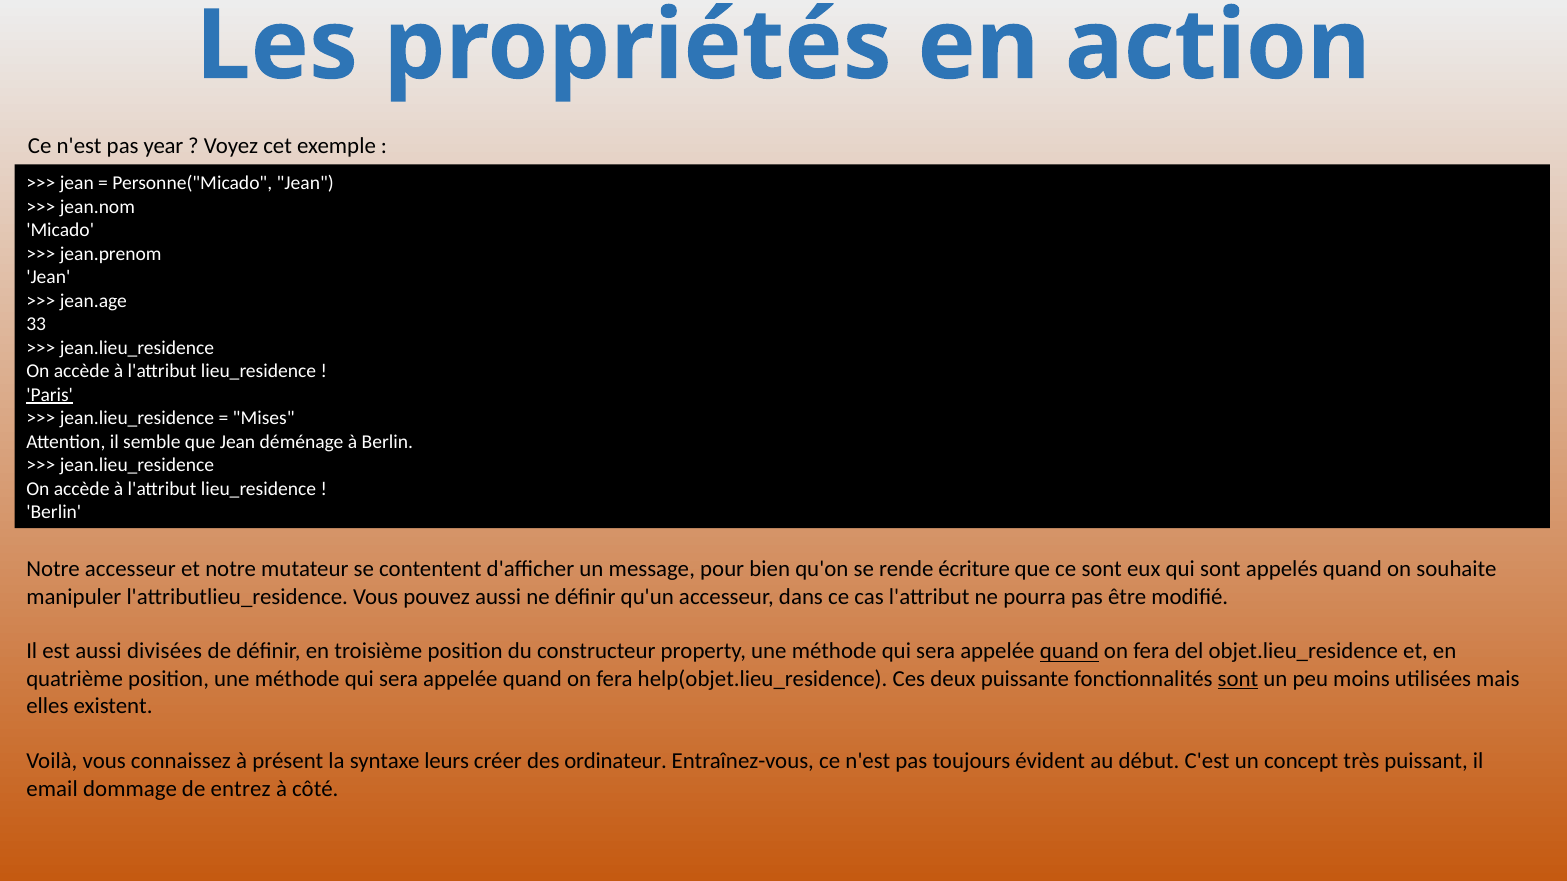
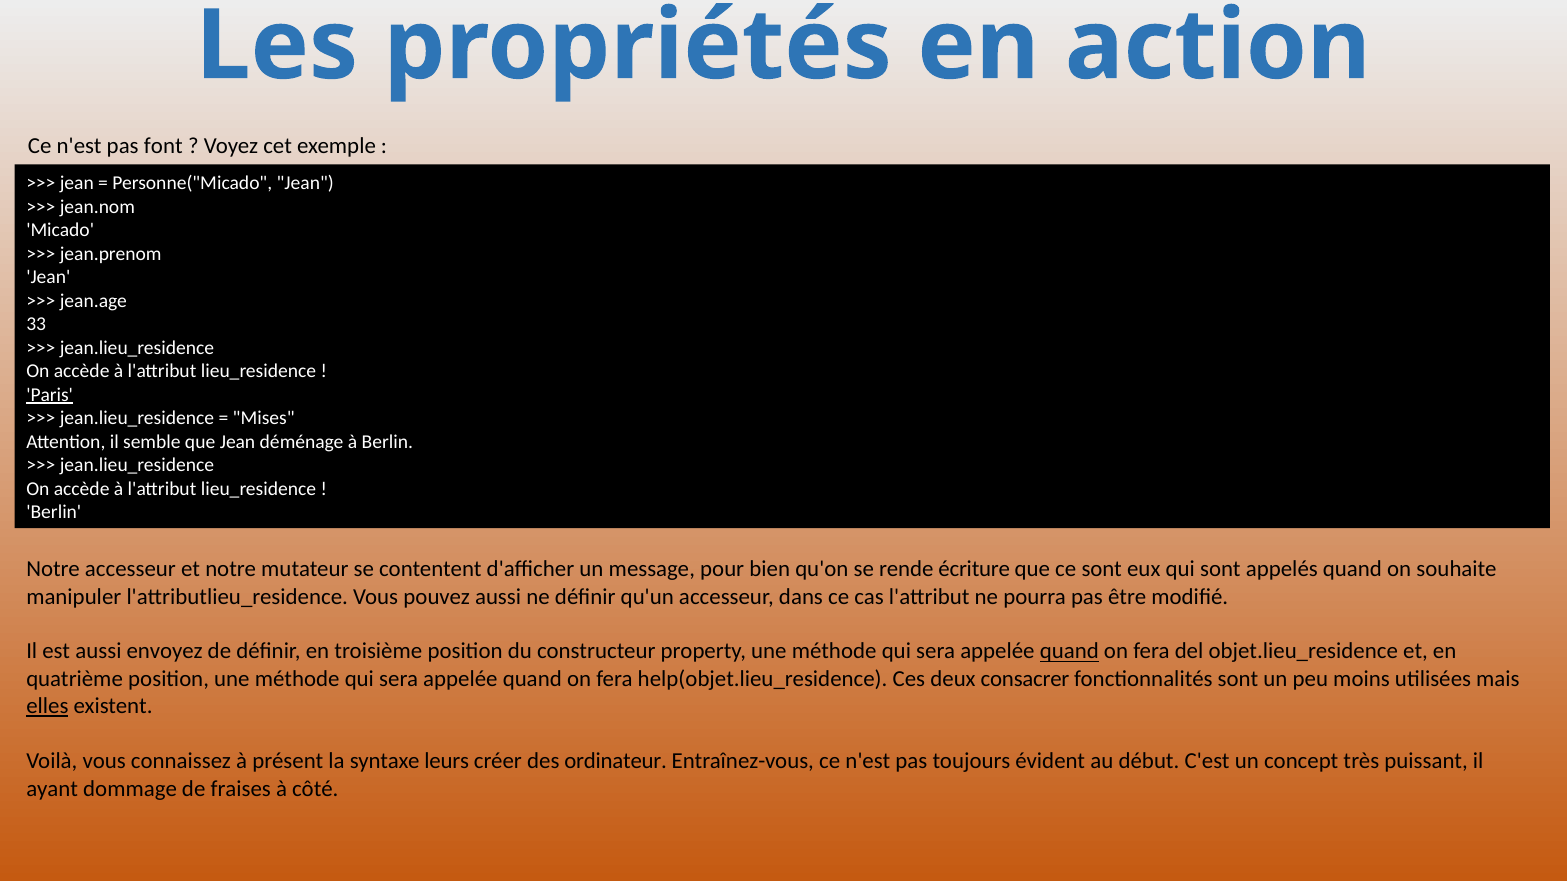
year: year -> font (163, 146)
divisées: divisées -> envoyez (165, 652)
puissante: puissante -> consacrer (1025, 679)
sont underline: present -> none (1238, 679)
elles underline: none -> present (47, 707)
email: email -> ayant (52, 789)
entrez: entrez -> fraises (241, 789)
